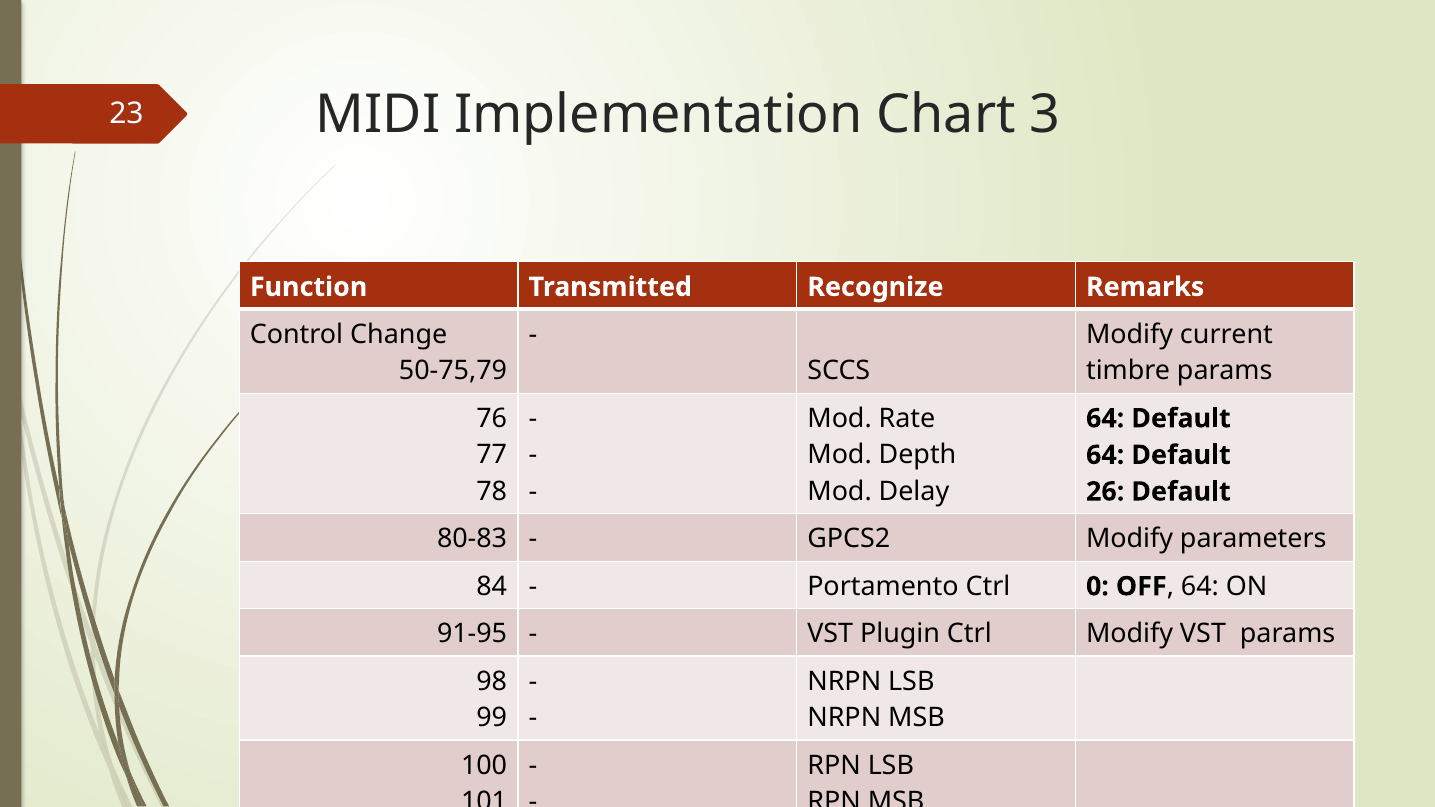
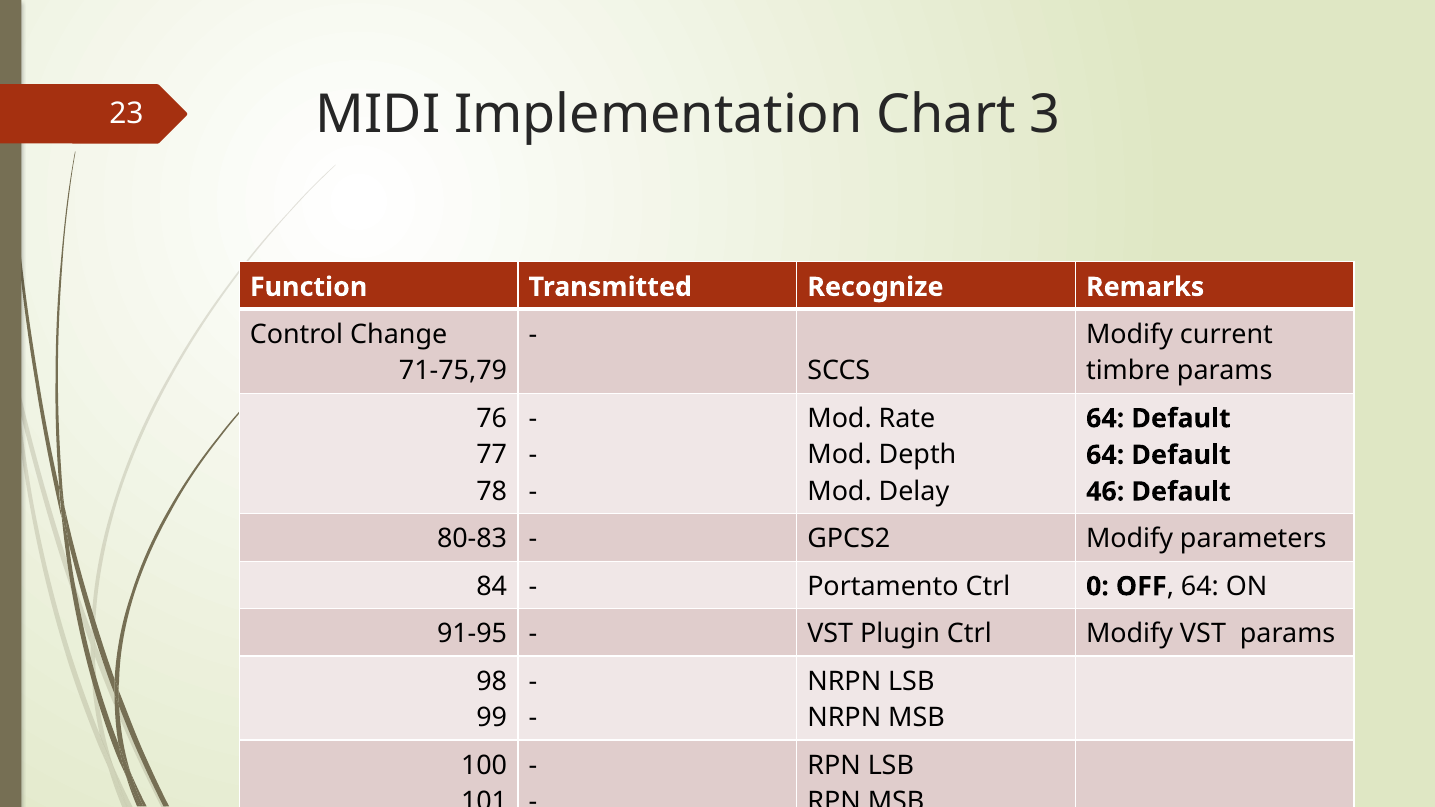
50-75,79: 50-75,79 -> 71-75,79 (453, 371)
26: 26 -> 46 (1105, 492)
